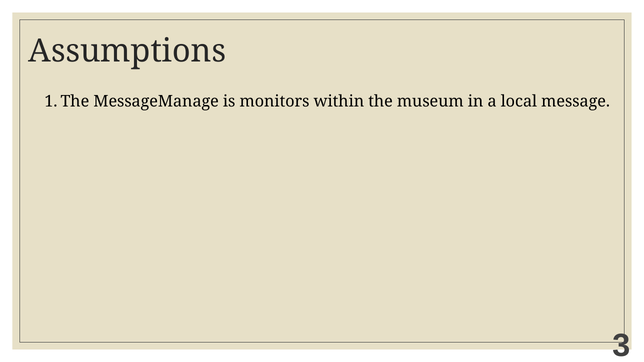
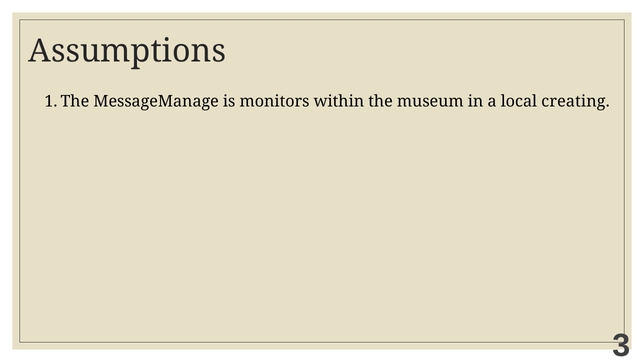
message: message -> creating (576, 101)
